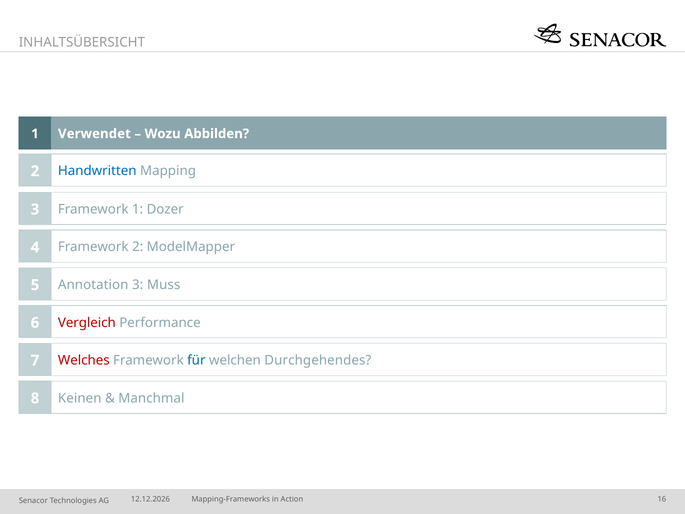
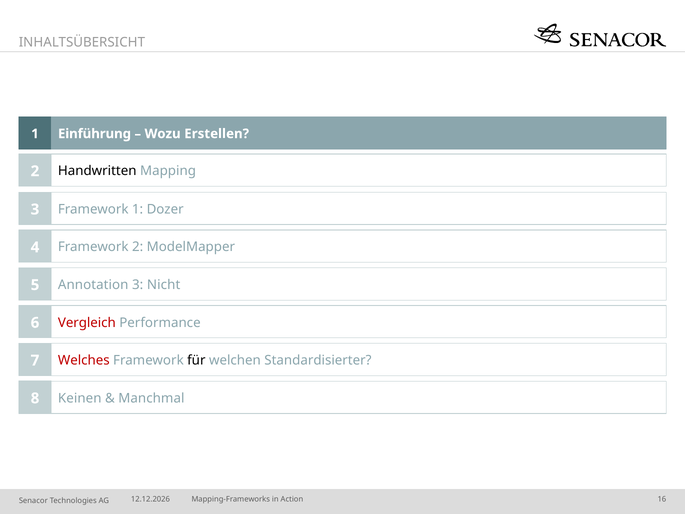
Verwendet: Verwendet -> Einführung (94, 134)
Abbilden: Abbilden -> Erstellen (217, 134)
Handwritten colour: blue -> black (97, 171)
Muss: Muss -> Nicht (164, 285)
für colour: blue -> black (196, 360)
Durchgehendes: Durchgehendes -> Standardisierter (318, 360)
